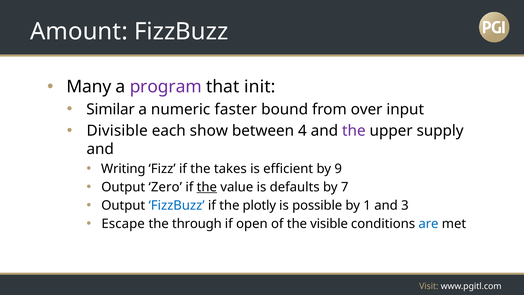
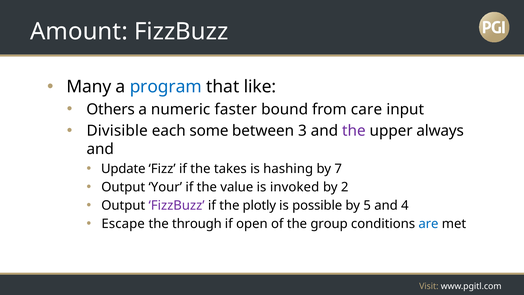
program colour: purple -> blue (166, 87)
init: init -> like (260, 87)
Similar: Similar -> Others (111, 109)
over: over -> care (366, 109)
show: show -> some (209, 131)
4: 4 -> 3 (302, 131)
supply: supply -> always (440, 131)
Writing: Writing -> Update (123, 169)
efficient: efficient -> hashing (288, 169)
9: 9 -> 7 (338, 169)
Zero: Zero -> Your (165, 187)
the underline: present -> none (207, 187)
defaults: defaults -> invoked (295, 187)
7: 7 -> 2 (345, 187)
FizzBuzz colour: blue -> purple (177, 205)
1: 1 -> 5 (367, 205)
3: 3 -> 4 (405, 205)
visible: visible -> group (329, 224)
